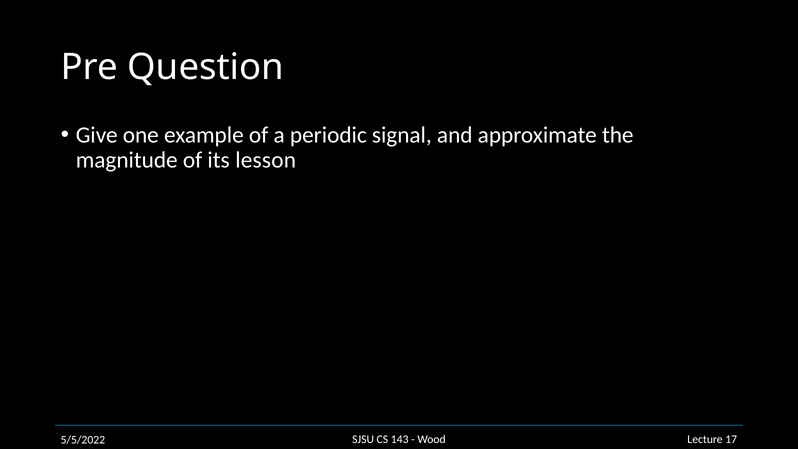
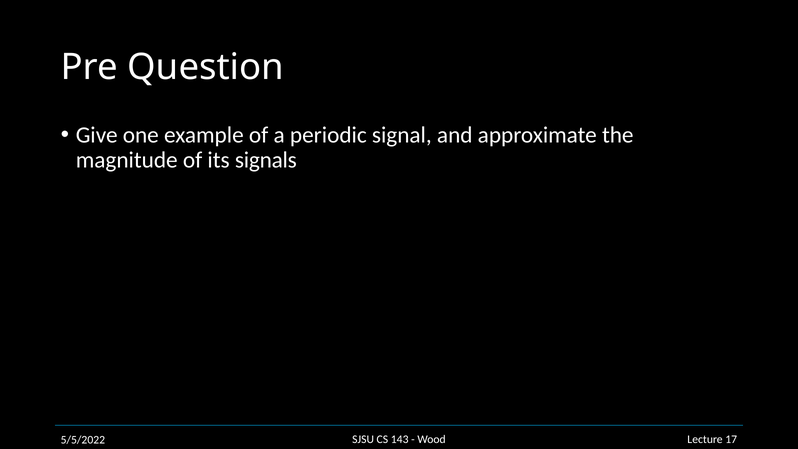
lesson: lesson -> signals (266, 160)
